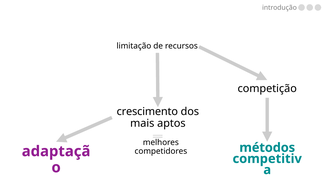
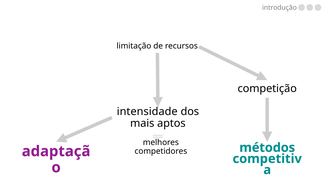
crescimento: crescimento -> intensidade (147, 111)
